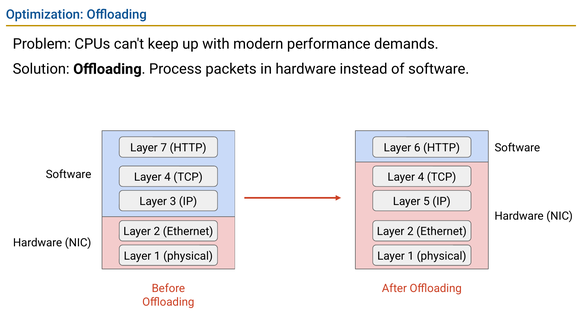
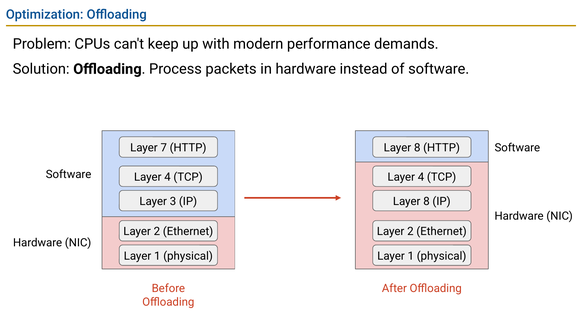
6: 6 -> 8 (417, 148)
5: 5 -> 8 (426, 201)
